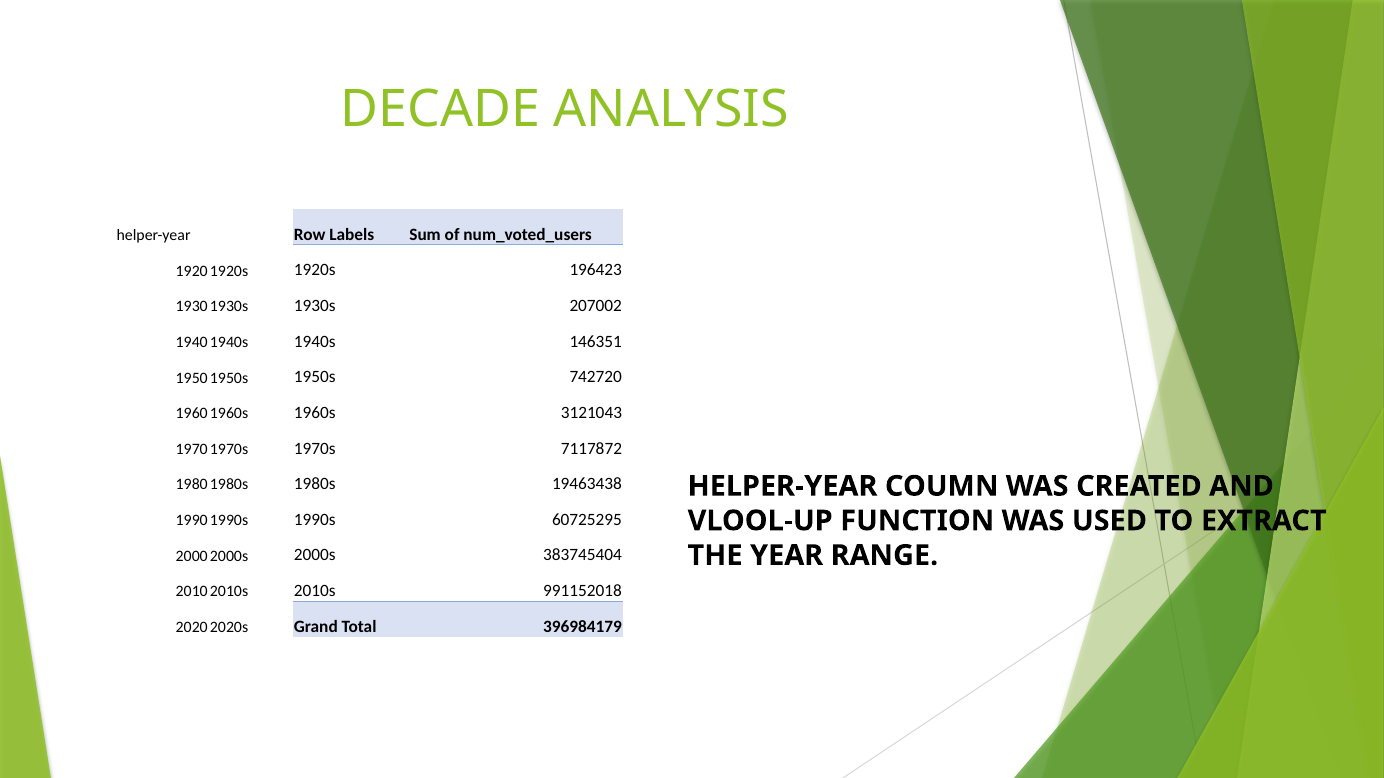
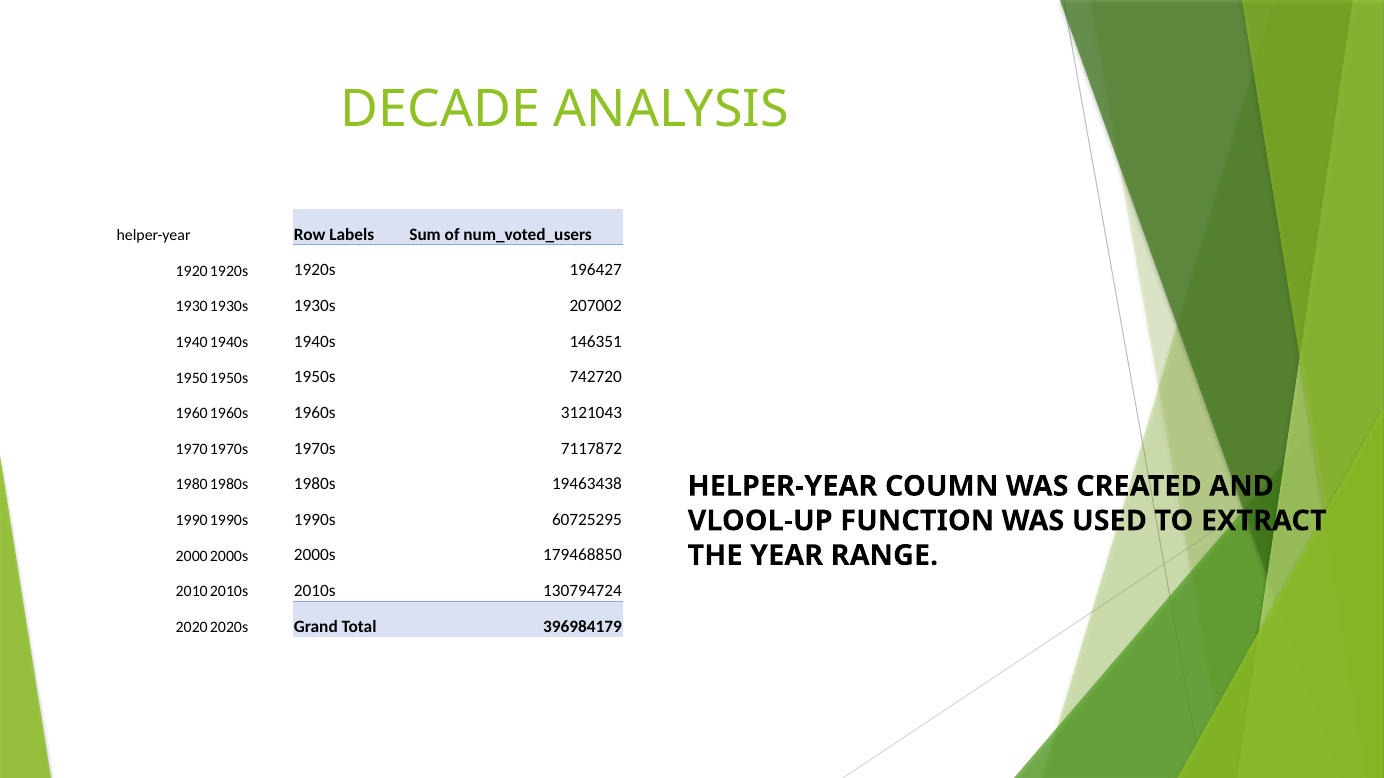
196423: 196423 -> 196427 (596, 270)
383745404: 383745404 -> 179468850 (583, 556)
991152018: 991152018 -> 130794724 (583, 591)
